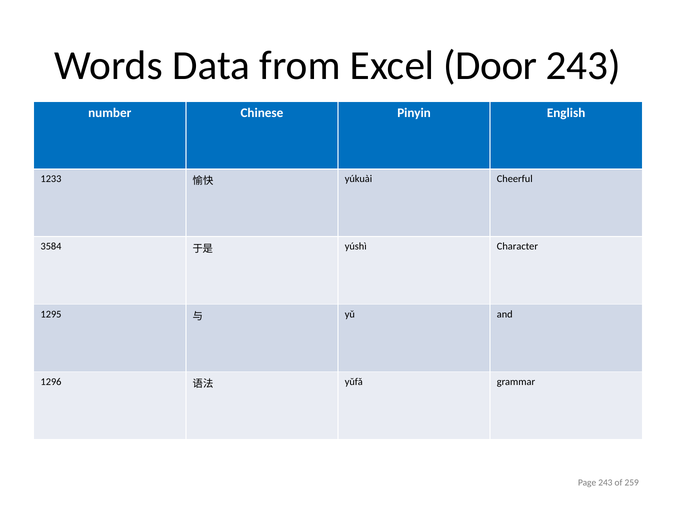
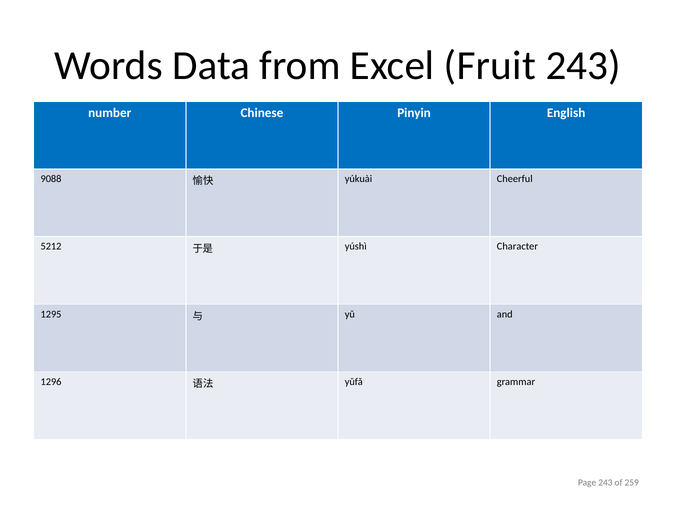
Door: Door -> Fruit (490, 65)
1233: 1233 -> 9088 (51, 179)
3584: 3584 -> 5212 (51, 246)
